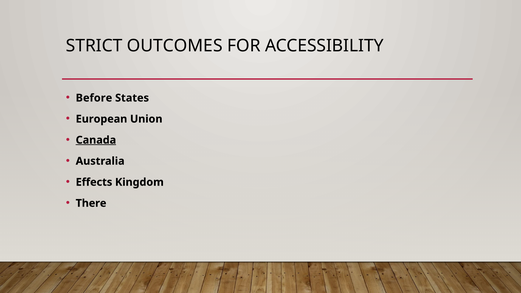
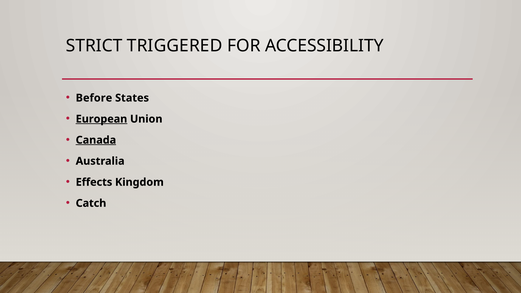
OUTCOMES: OUTCOMES -> TRIGGERED (175, 46)
European underline: none -> present (101, 119)
There: There -> Catch (91, 203)
